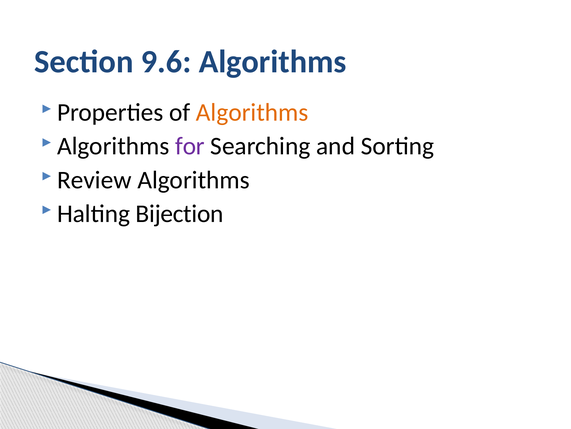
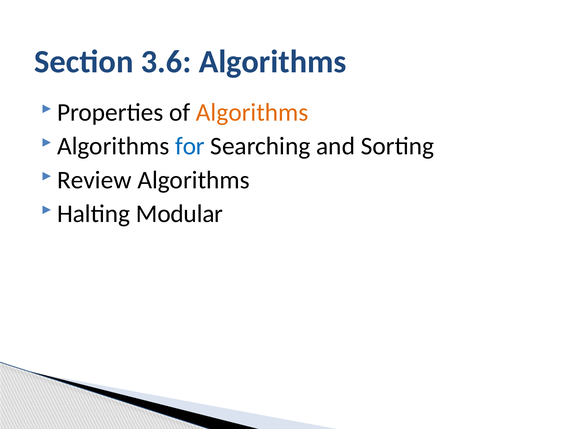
9.6: 9.6 -> 3.6 (166, 62)
for colour: purple -> blue (190, 146)
Bijection: Bijection -> Modular (180, 213)
